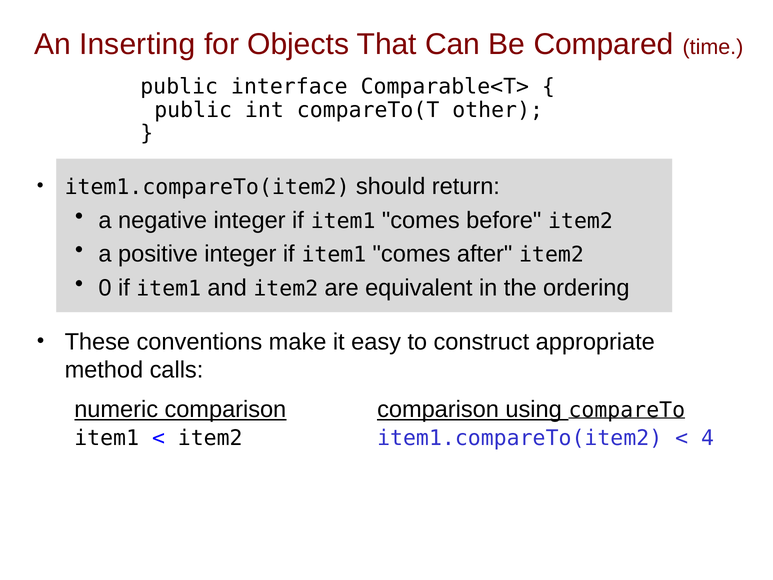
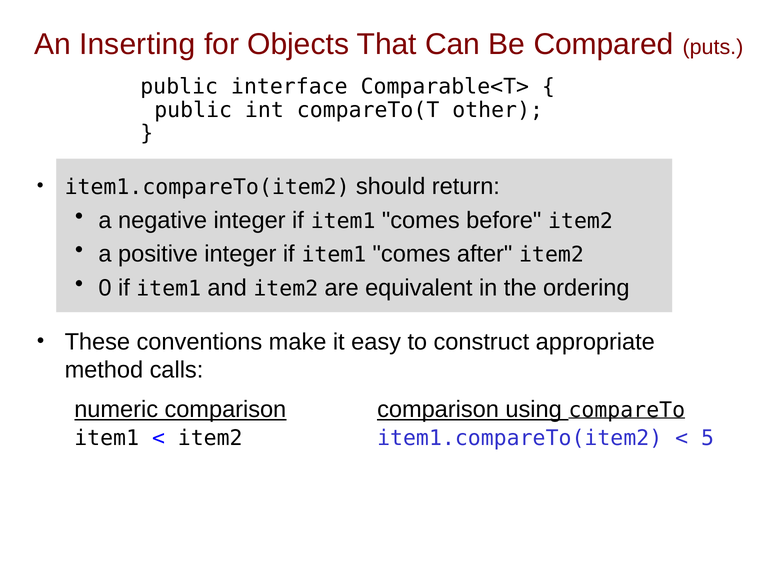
time: time -> puts (713, 47)
4: 4 -> 5 (708, 438)
